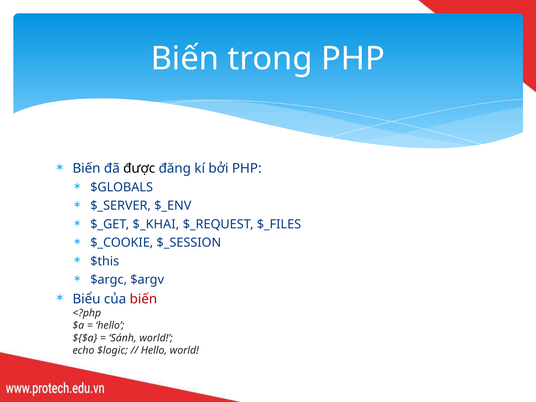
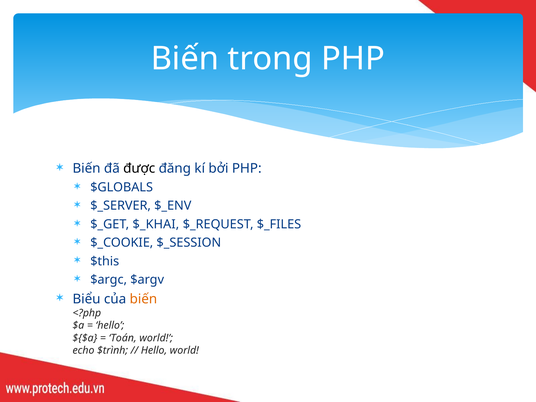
biến colour: red -> orange (143, 299)
Sánh: Sánh -> Toán (123, 338)
$logic: $logic -> $trình (113, 351)
